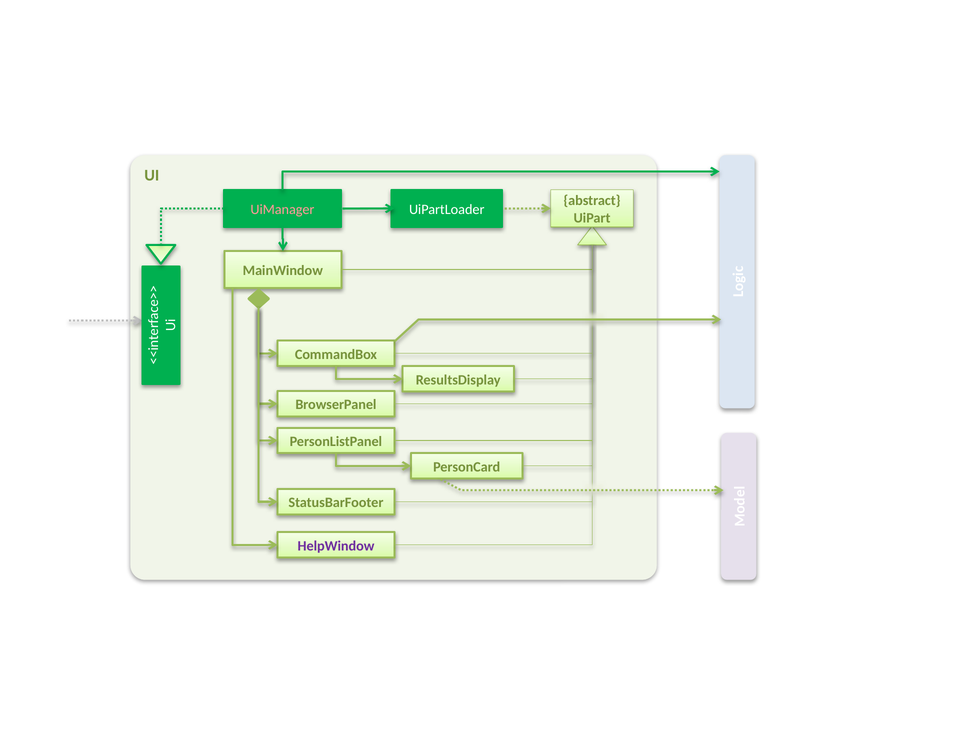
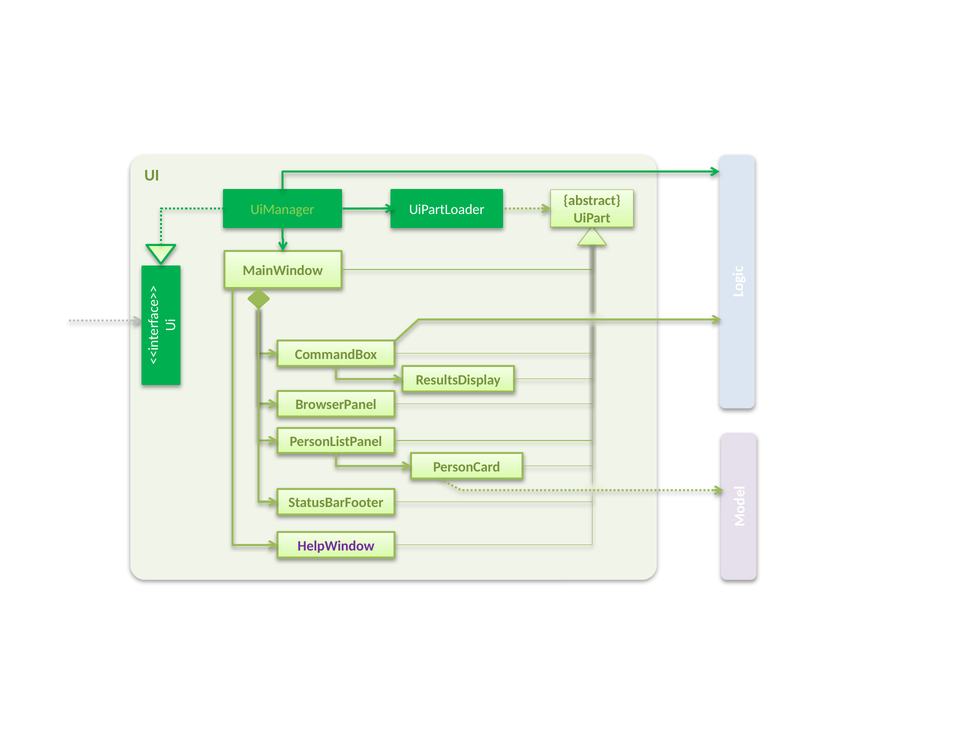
UiManager colour: pink -> light green (282, 209)
